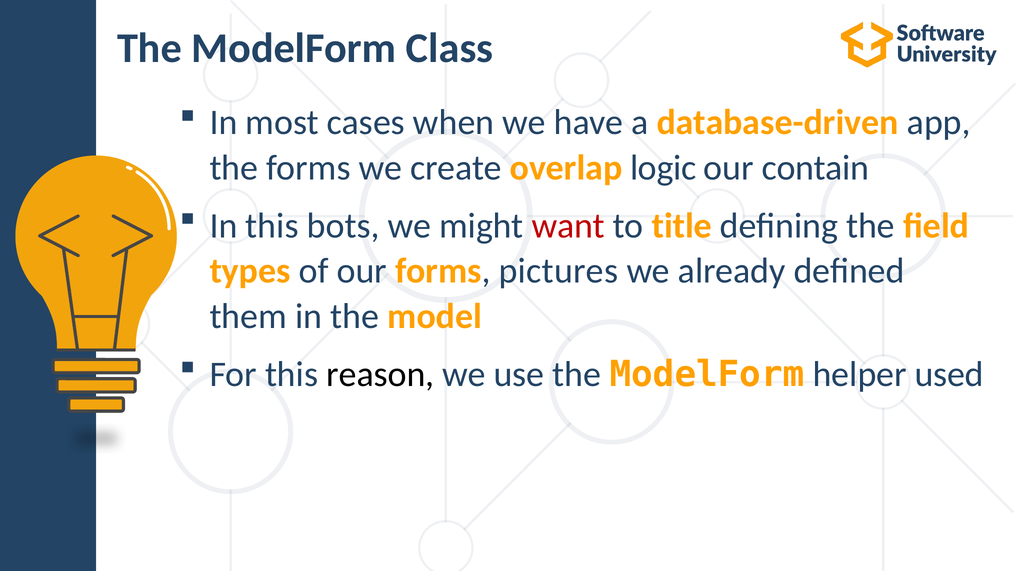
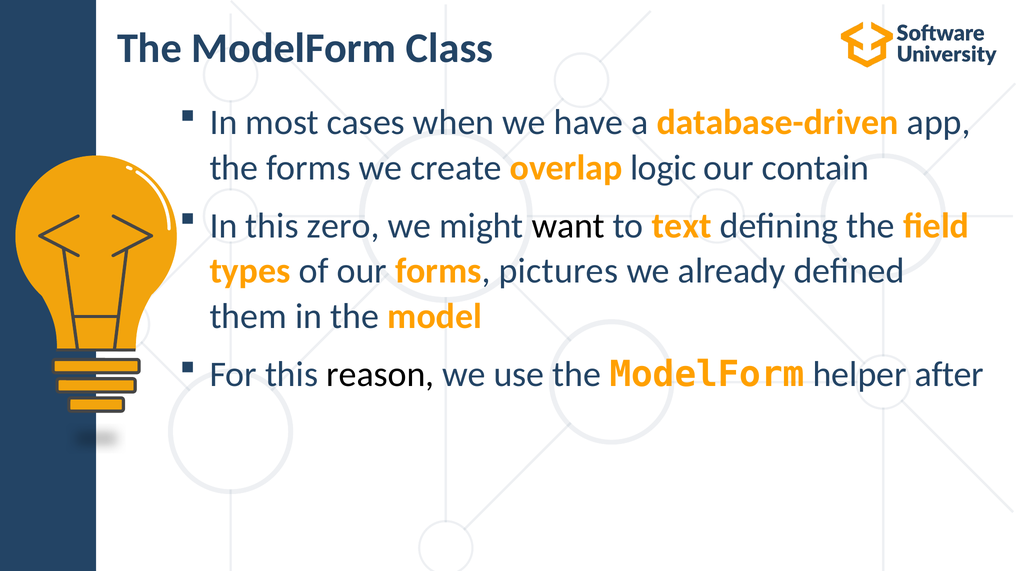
bots: bots -> zero (343, 226)
want colour: red -> black (568, 226)
title: title -> text (682, 226)
used: used -> after (949, 375)
